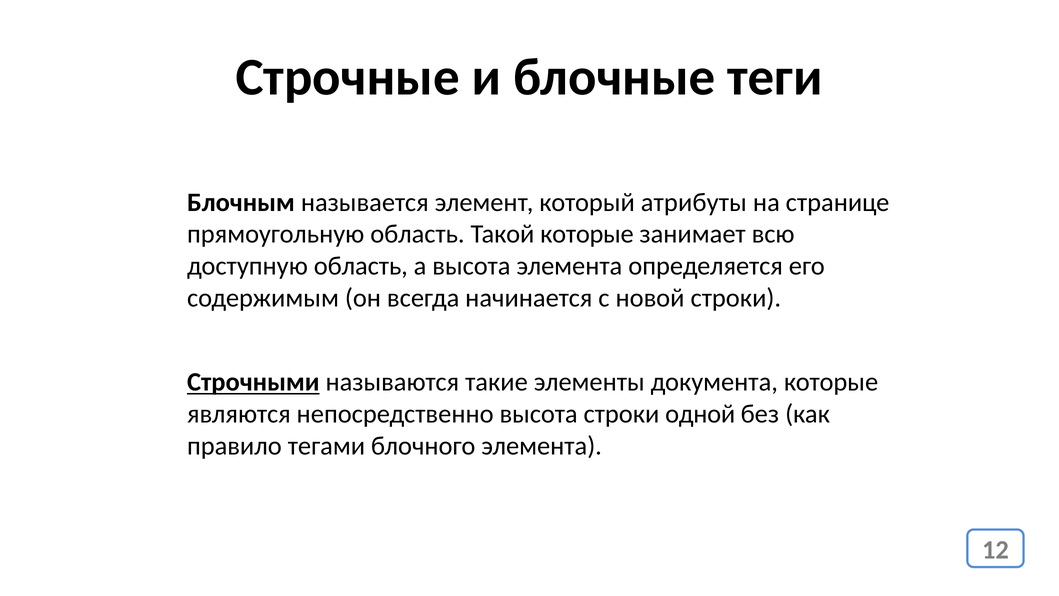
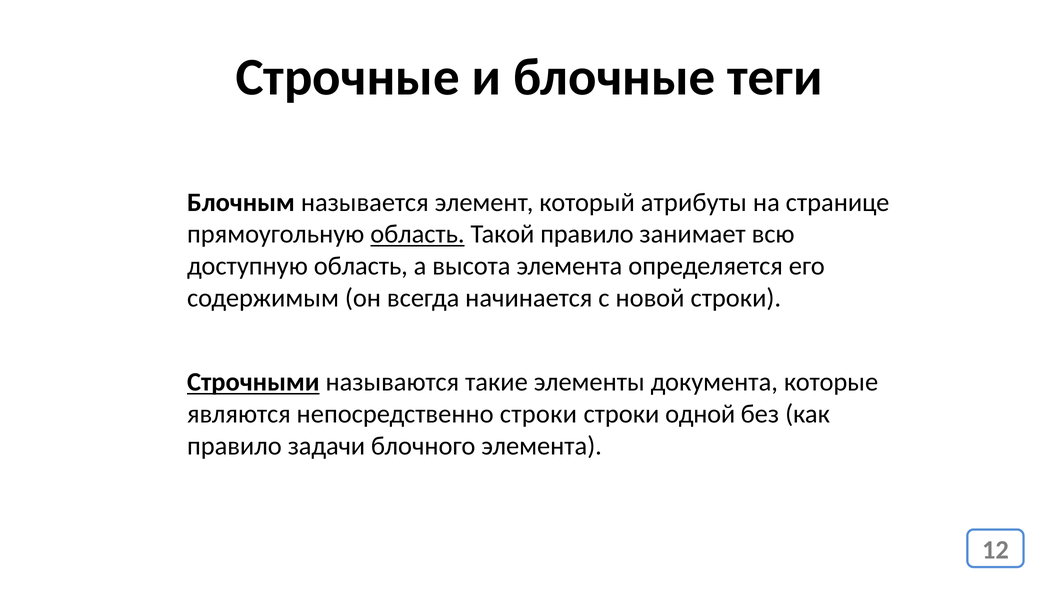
область underline: none -> present (417, 234)
Такой которые: которые -> правило (587, 234)
непосредственно высота: высота -> строки (538, 414)
тегами: тегами -> задачи (326, 446)
